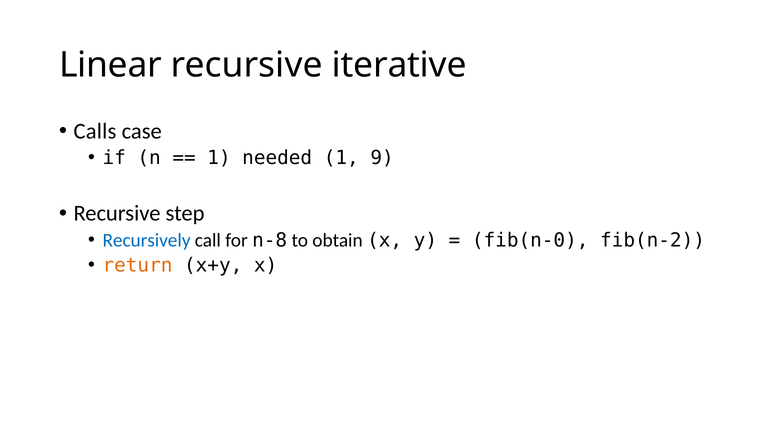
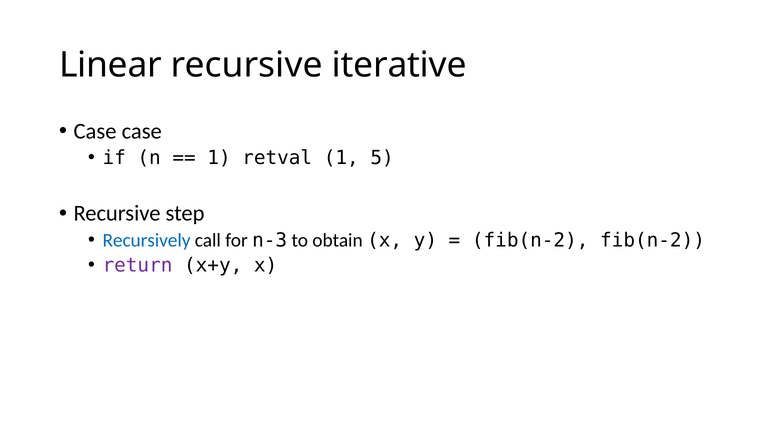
Calls: Calls -> Case (95, 131)
needed: needed -> retval (277, 158)
9: 9 -> 5 (382, 158)
n-8: n-8 -> n-3 (270, 240)
fib(n-0: fib(n-0 -> fib(n-2 (530, 240)
return colour: orange -> purple (137, 265)
